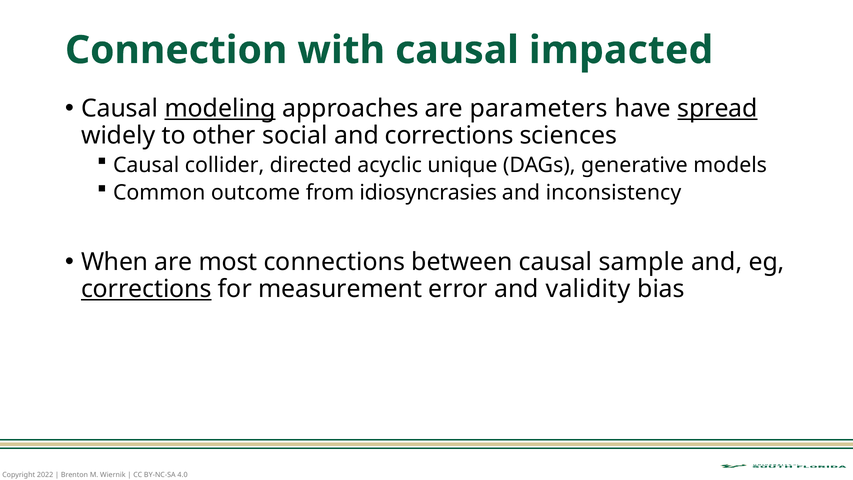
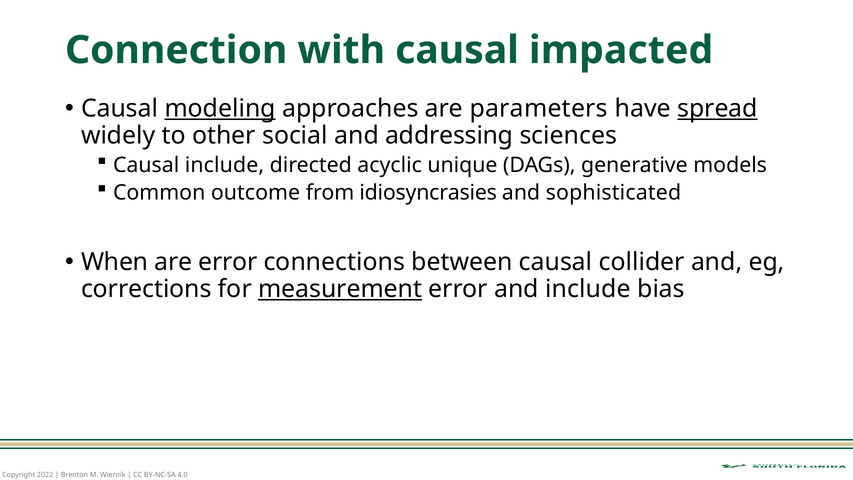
and corrections: corrections -> addressing (449, 136)
Causal collider: collider -> include (224, 165)
inconsistency: inconsistency -> sophisticated (613, 192)
are most: most -> error (228, 262)
sample: sample -> collider (642, 262)
corrections underline: present -> none (146, 289)
measurement underline: none -> present (340, 289)
and validity: validity -> include (588, 289)
